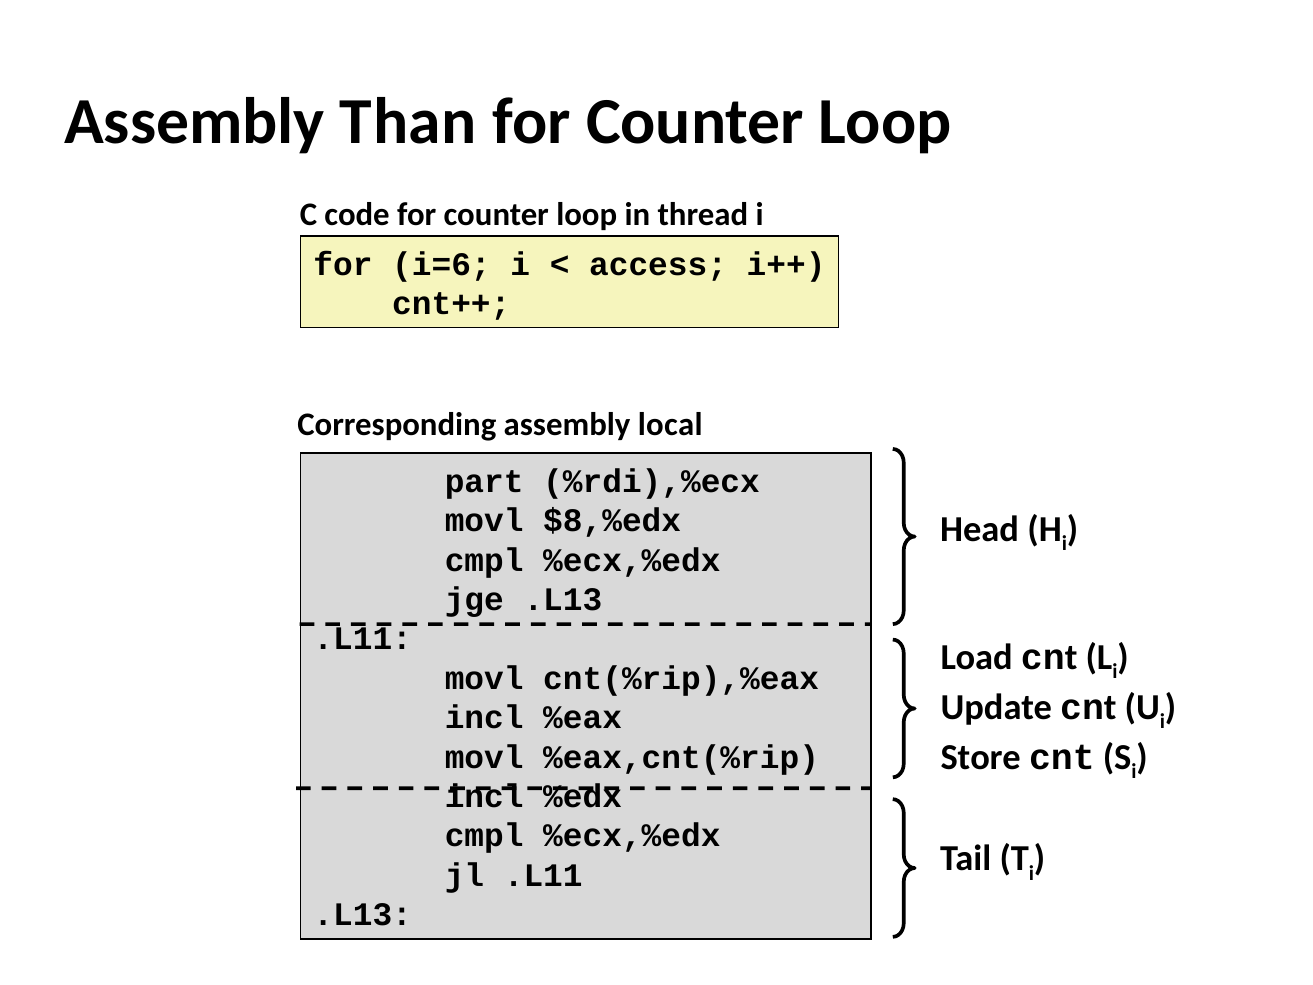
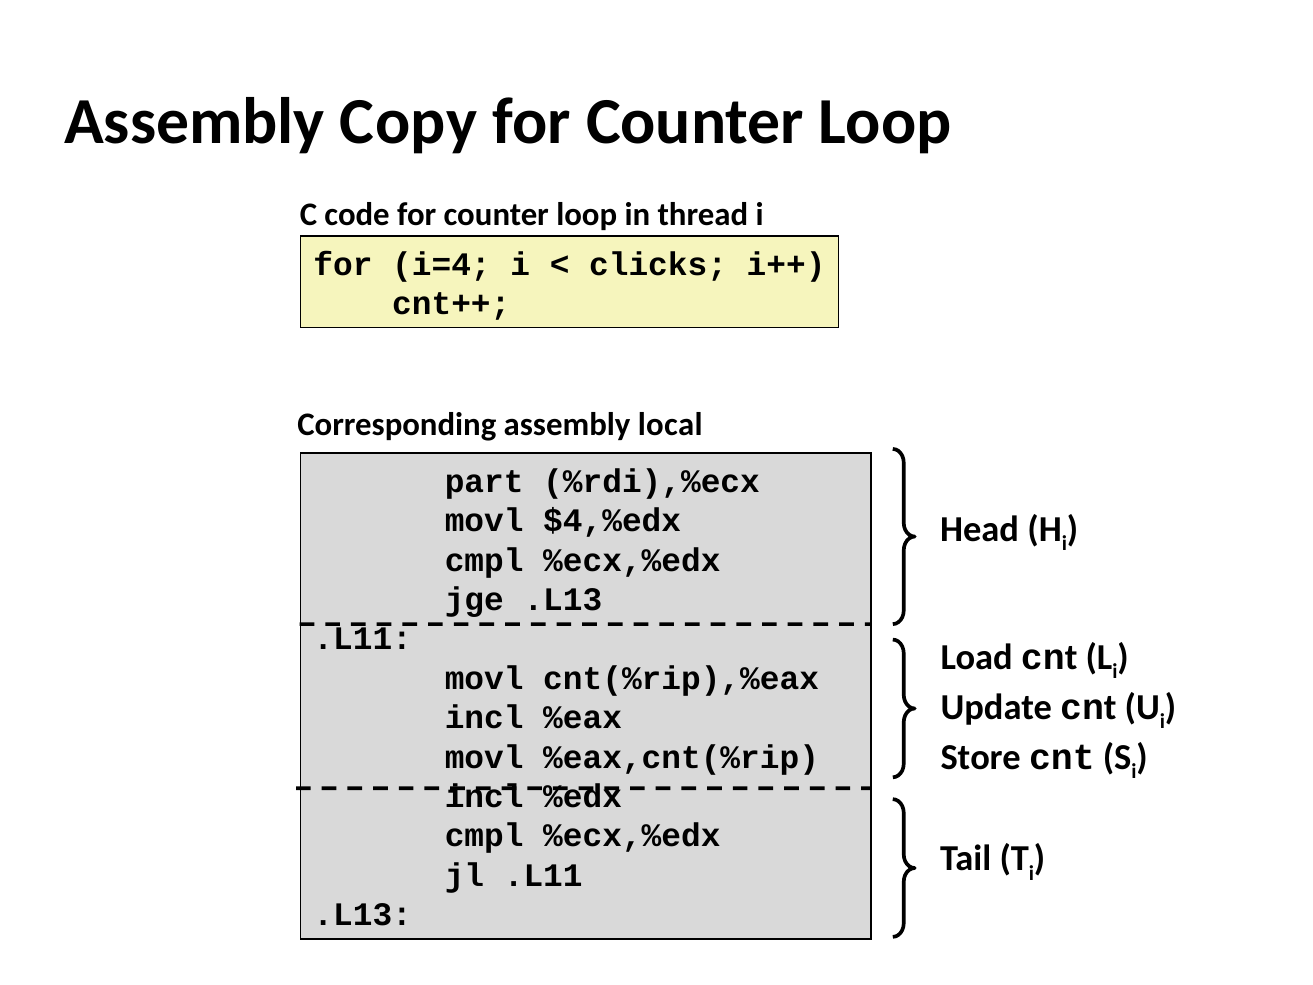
Than: Than -> Copy (409, 122)
i=6: i=6 -> i=4 (441, 264)
access: access -> clicks (658, 264)
$8,%edx: $8,%edx -> $4,%edx (612, 521)
